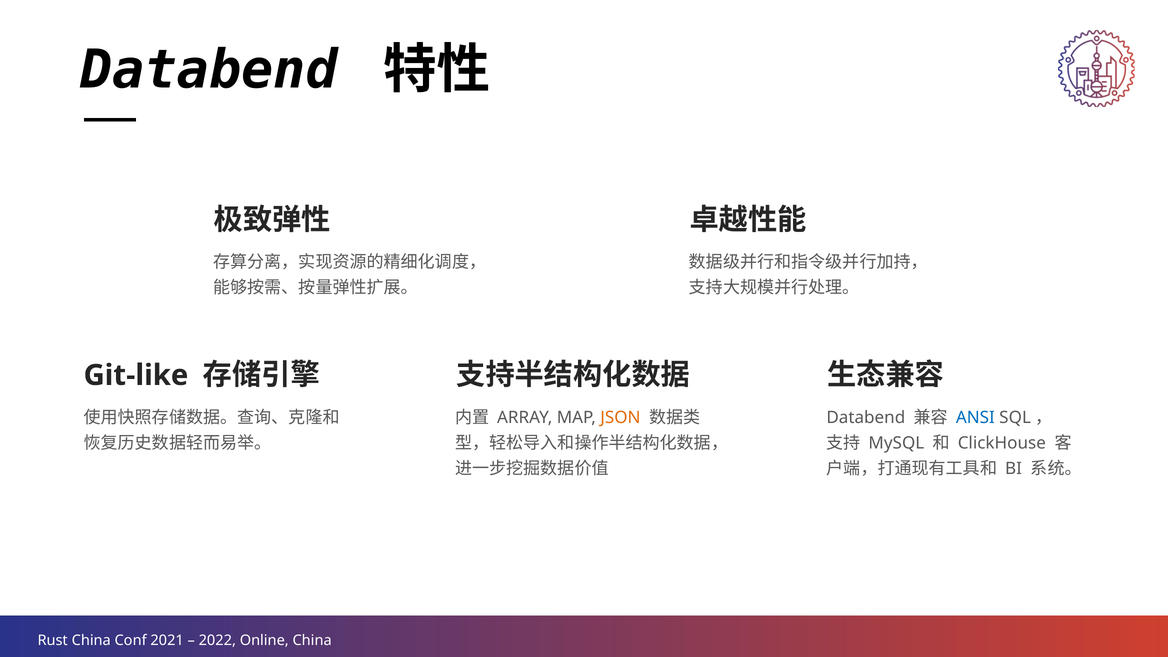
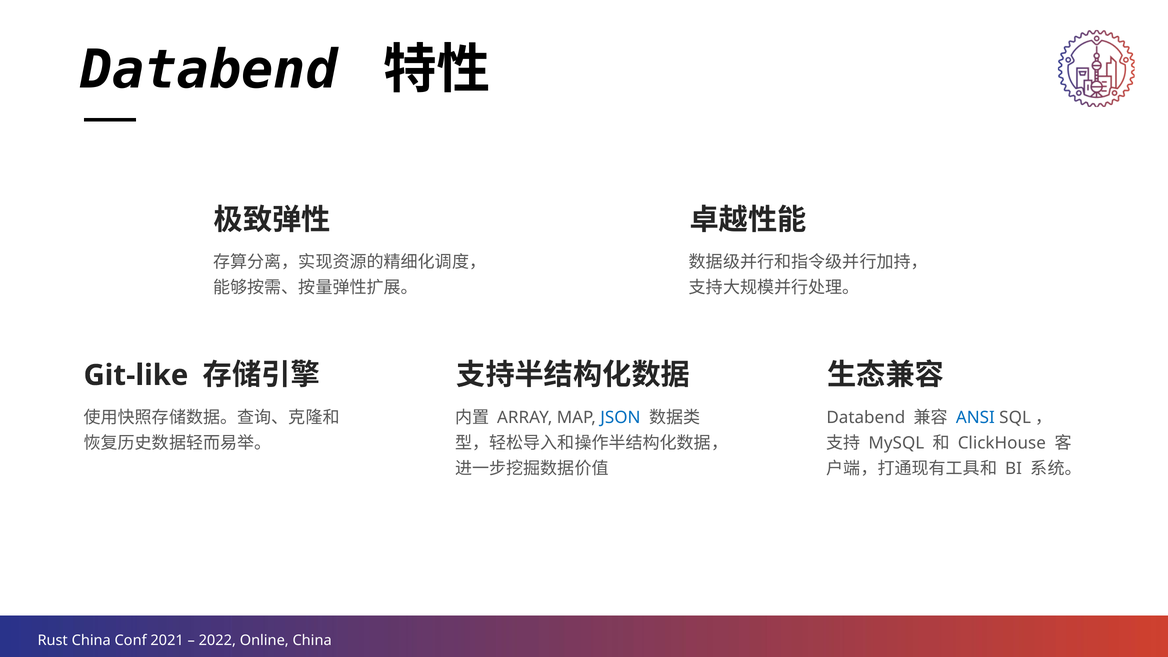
JSON colour: orange -> blue (620, 418)
